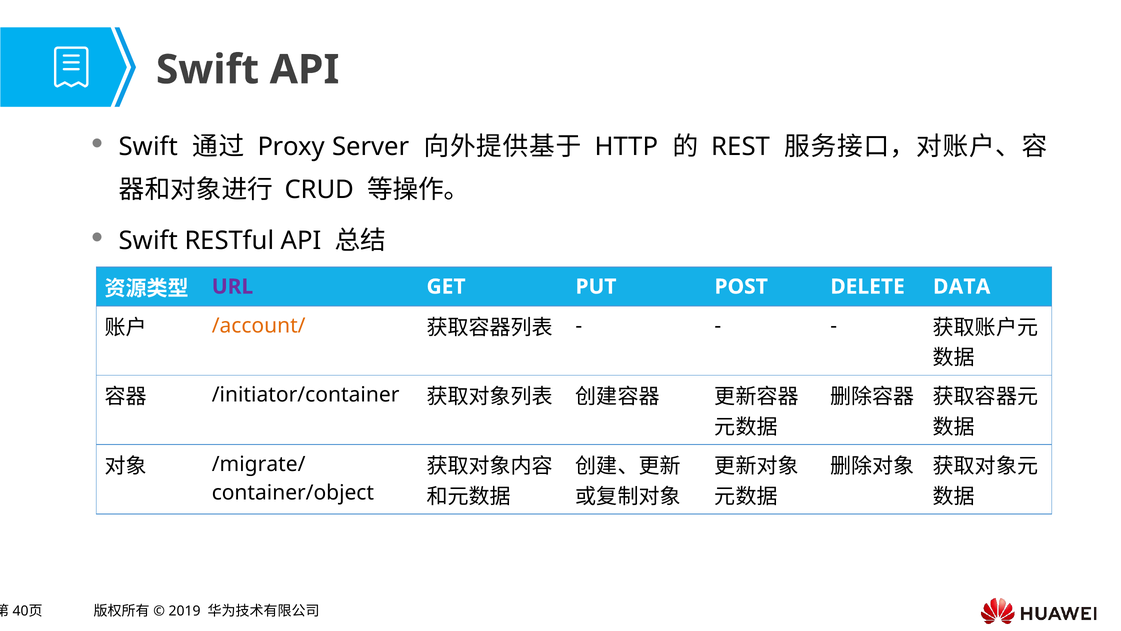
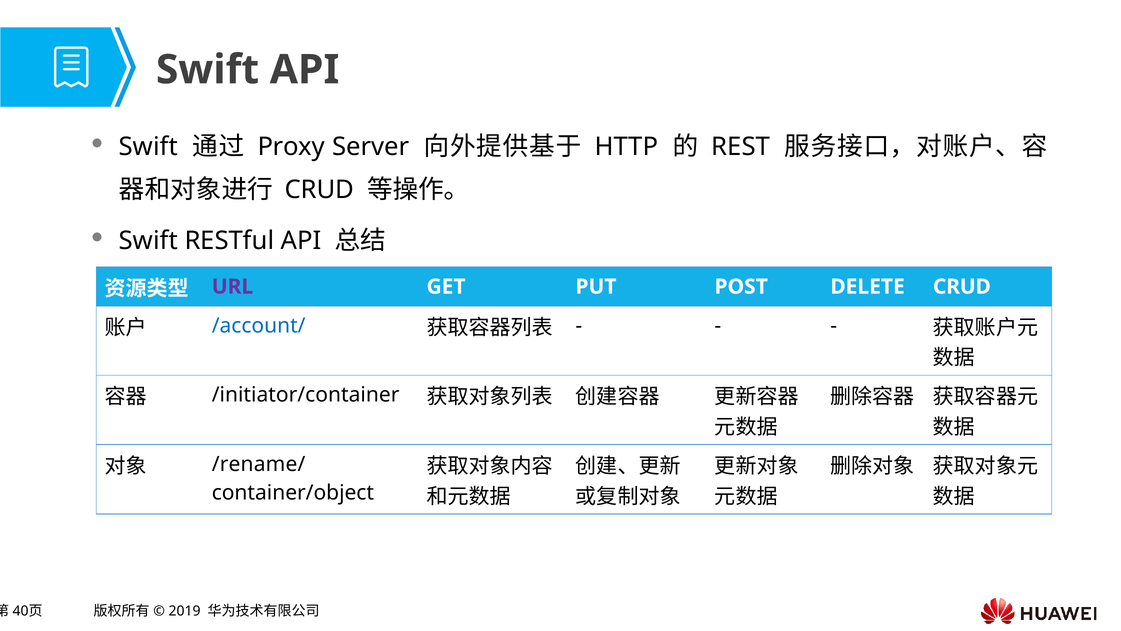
DELETE DATA: DATA -> CRUD (962, 286)
/account/ colour: orange -> blue (259, 325)
/migrate/: /migrate/ -> /rename/ (259, 464)
